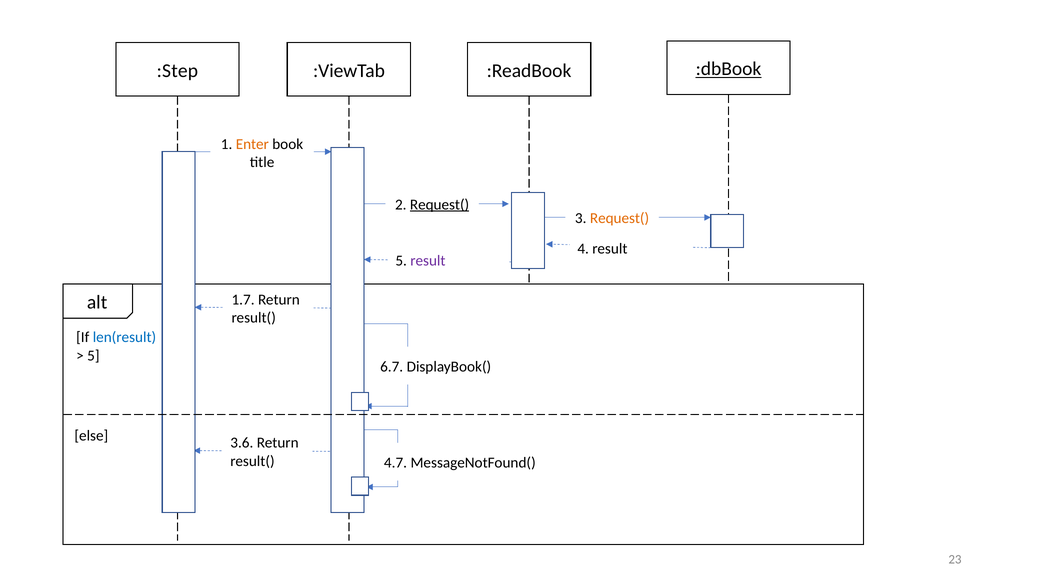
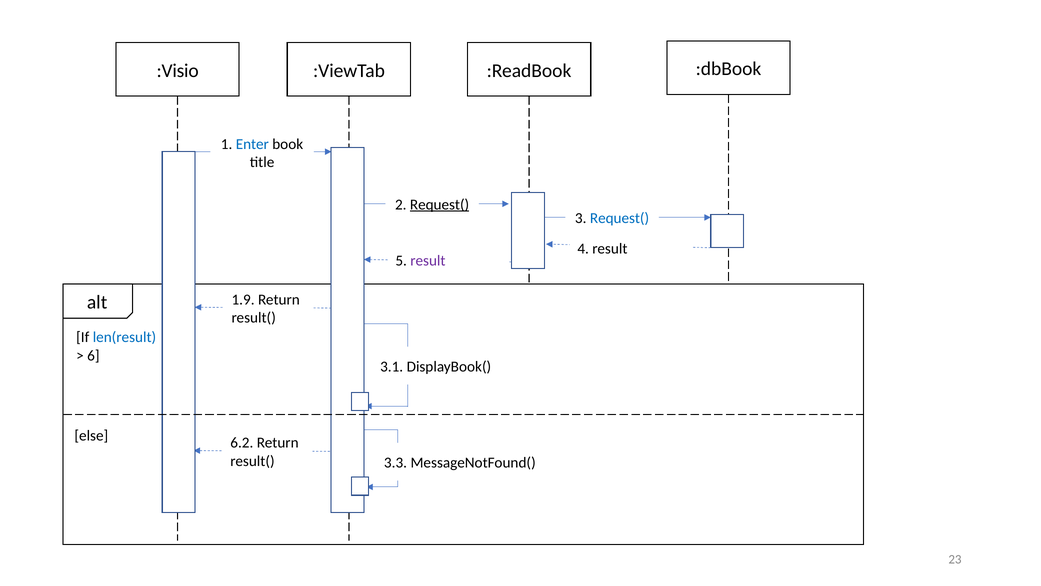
:dbBook underline: present -> none (728, 69)
:Step: :Step -> :Visio (178, 71)
Enter colour: orange -> blue (252, 144)
Request( colour: orange -> blue (620, 218)
1.7: 1.7 -> 1.9 (243, 299)
5: 5 -> 6 (93, 355)
6.7: 6.7 -> 3.1 (392, 366)
3.6: 3.6 -> 6.2 (242, 443)
4.7: 4.7 -> 3.3 (396, 462)
